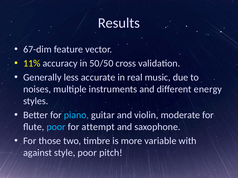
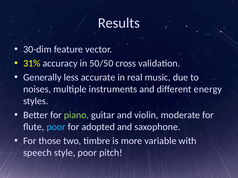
67-dim: 67-dim -> 30-dim (37, 49)
11%: 11% -> 31% (32, 63)
piano colour: light blue -> light green (76, 115)
attempt: attempt -> adopted (98, 127)
against: against -> speech (37, 153)
